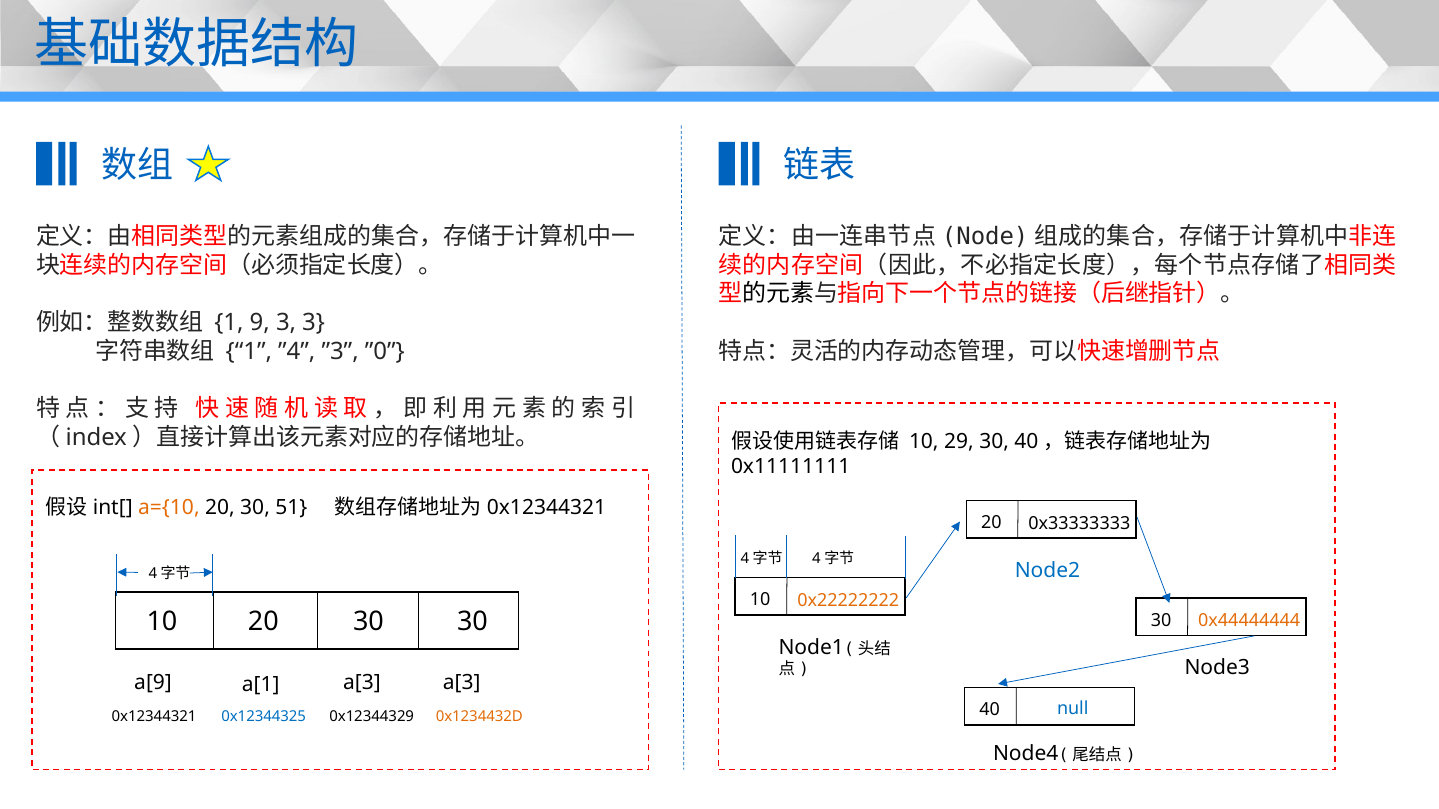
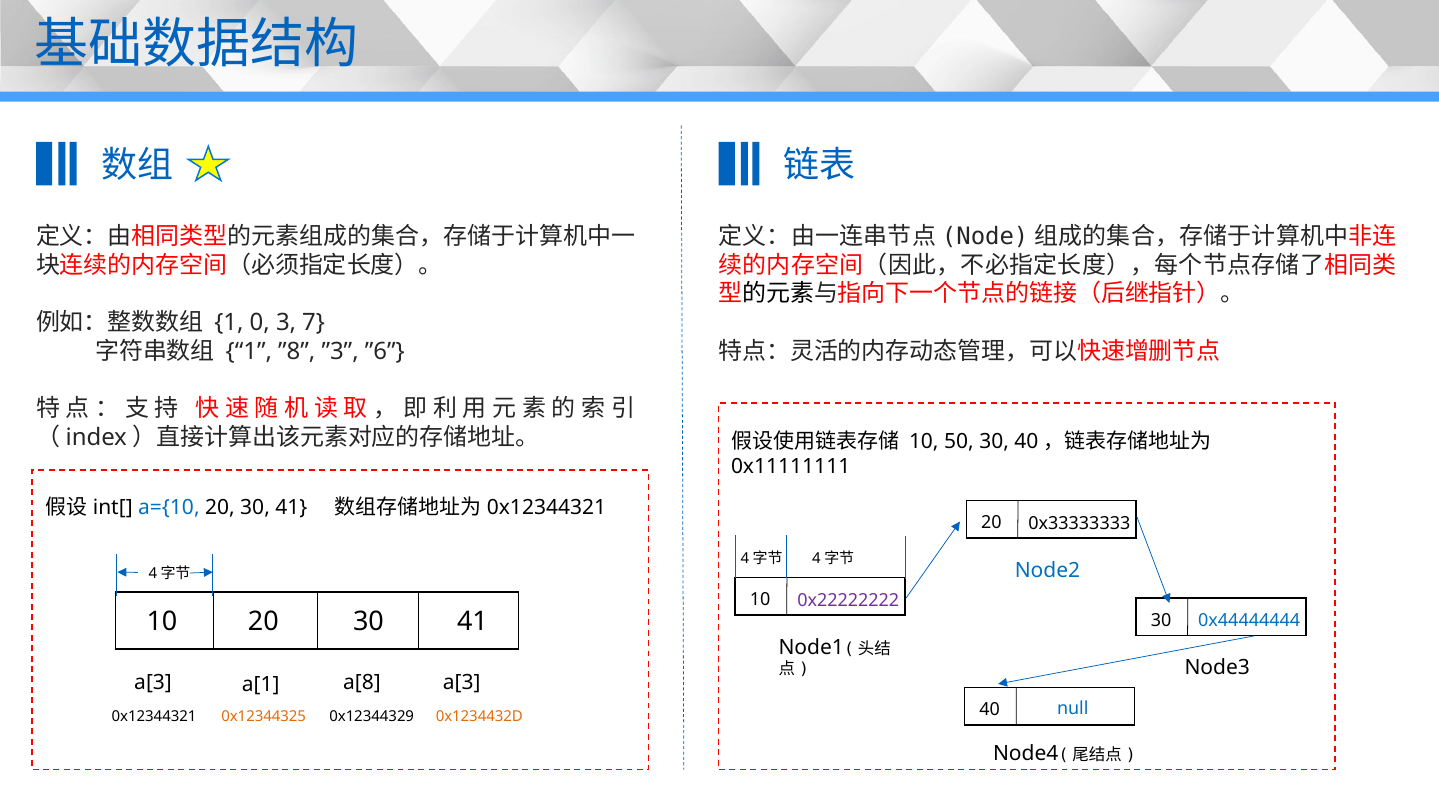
9: 9 -> 0 (260, 323)
3 3: 3 -> 7 (314, 323)
”4: ”4 -> ”8 (297, 352)
”0: ”0 -> ”6 (385, 352)
29: 29 -> 50 (959, 442)
a={10 colour: orange -> blue (169, 507)
51: 51 -> 41 (291, 507)
0x22222222 colour: orange -> purple (848, 601)
30: 30 -> 41 (473, 622)
0x44444444 colour: orange -> blue (1249, 621)
a[9: a[9 -> a[3 (153, 683)
a[1 a[3: a[3 -> a[8 (362, 683)
0x12344325 colour: blue -> orange (264, 717)
